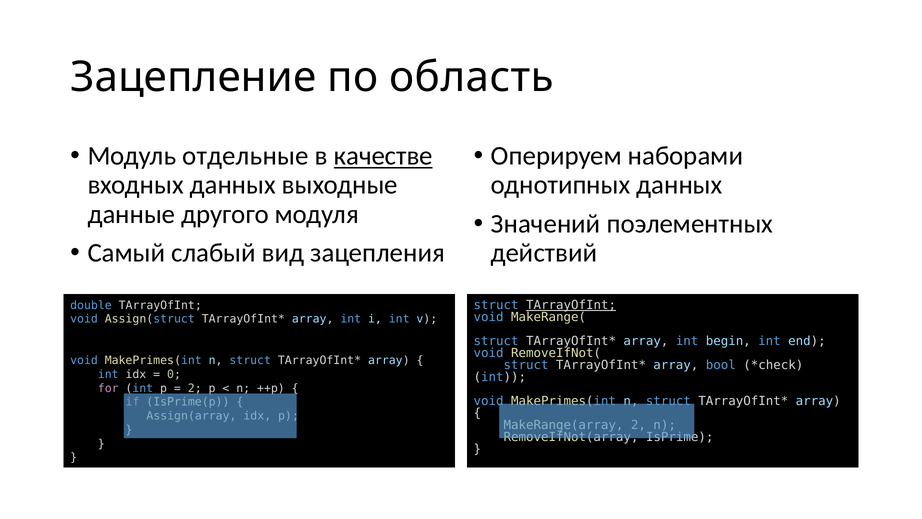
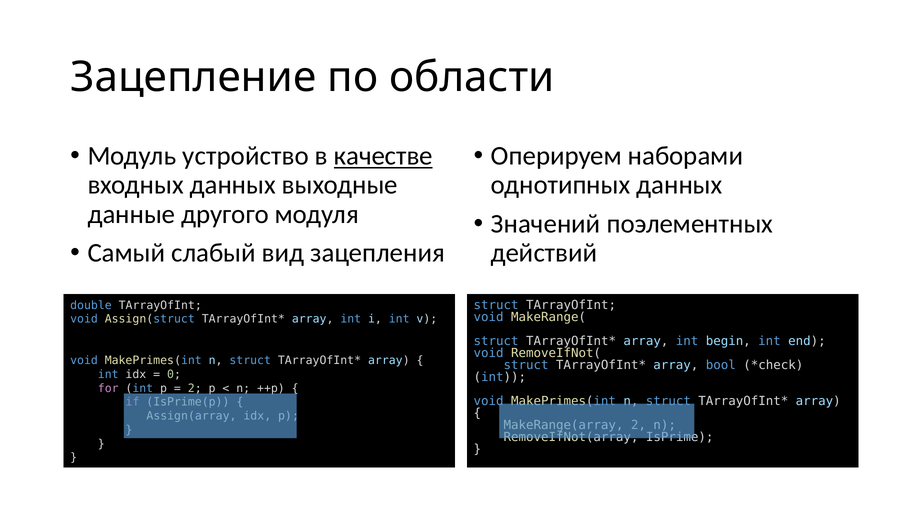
область: область -> области (472, 77)
отдельные: отдельные -> устройство (246, 156)
TArrayOfInt underline: present -> none (571, 305)
